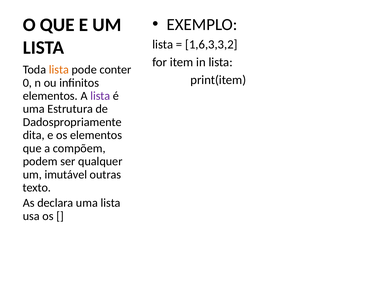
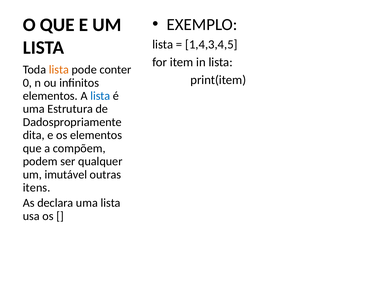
1,6,3,3,2: 1,6,3,3,2 -> 1,4,3,4,5 (211, 45)
lista colour: purple -> blue (100, 96)
texto: texto -> itens (37, 188)
